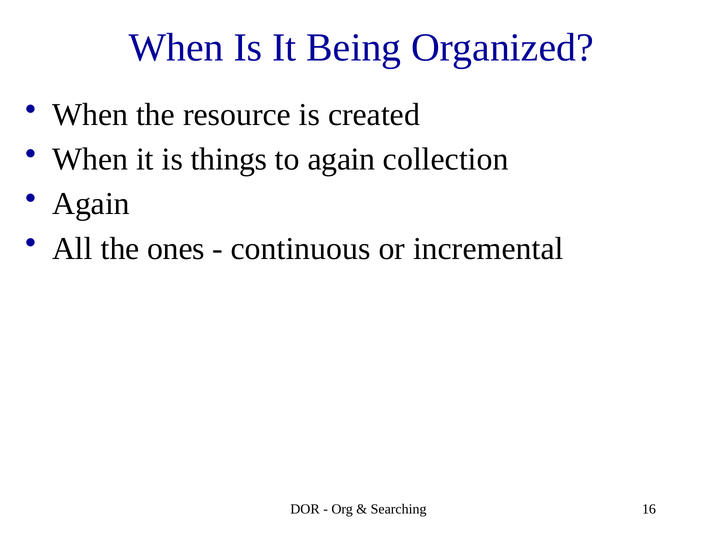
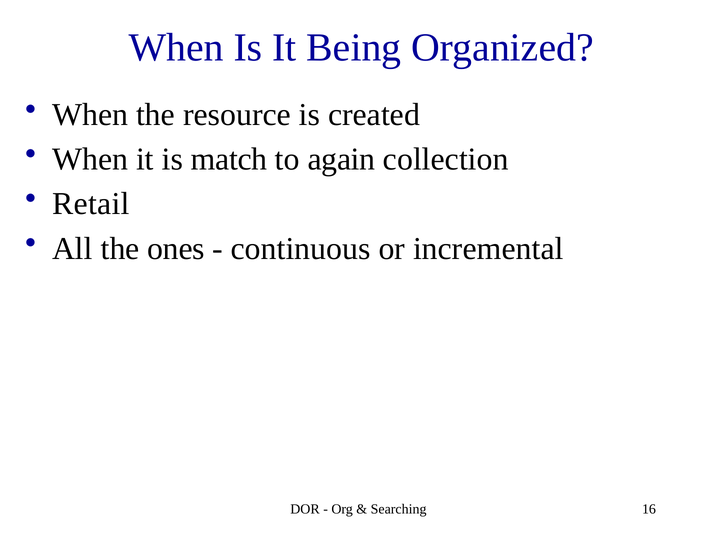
things: things -> match (229, 159)
Again: Again -> Retail (91, 204)
